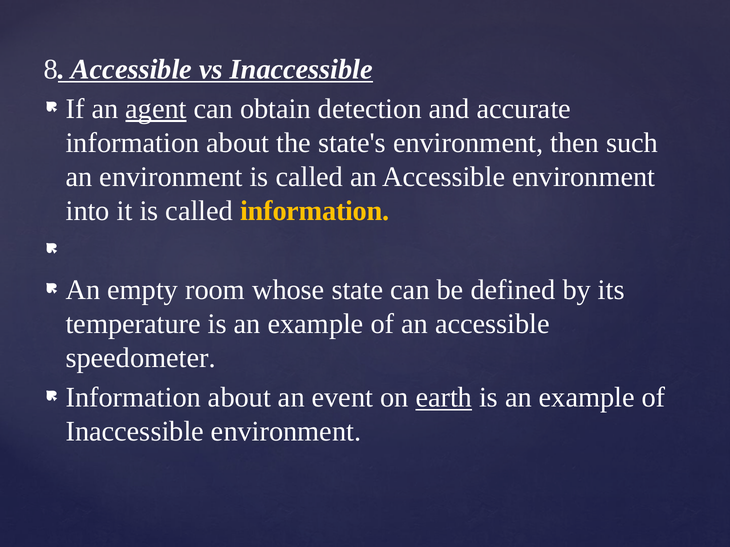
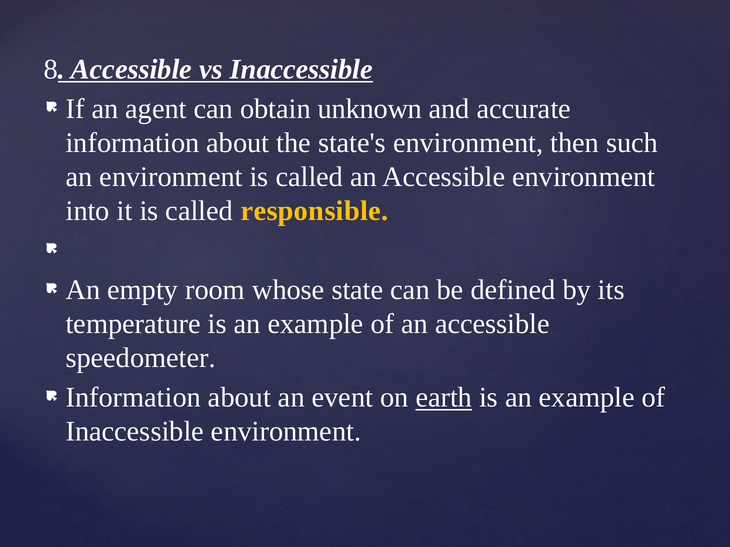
agent underline: present -> none (156, 109)
detection: detection -> unknown (370, 109)
called information: information -> responsible (315, 211)
